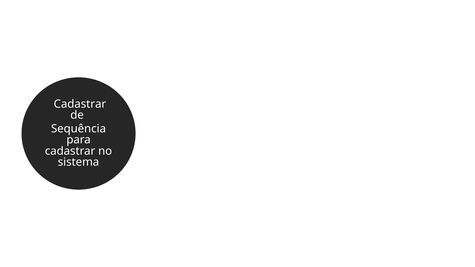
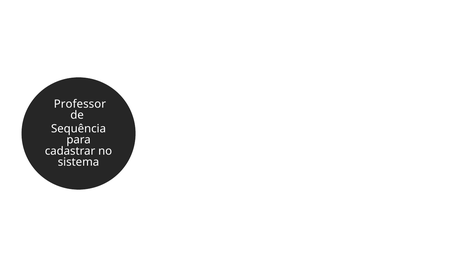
Cadastrar: Cadastrar -> Professor (80, 104)
